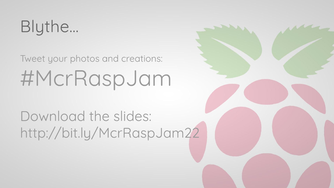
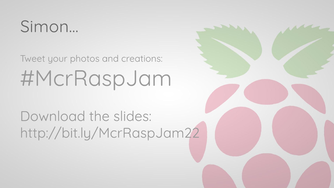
Blythe: Blythe -> Simon (49, 27)
